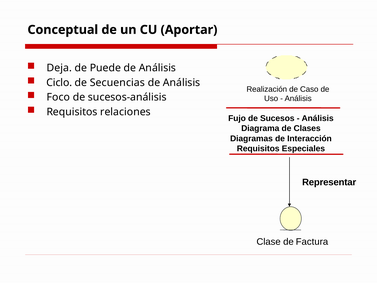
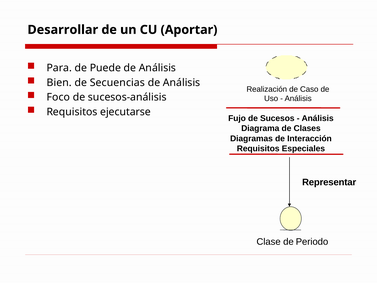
Conceptual: Conceptual -> Desarrollar (63, 30)
Deja: Deja -> Para (59, 68)
Ciclo: Ciclo -> Bien (59, 82)
relaciones: relaciones -> ejecutarse (125, 112)
Factura: Factura -> Periodo (312, 242)
